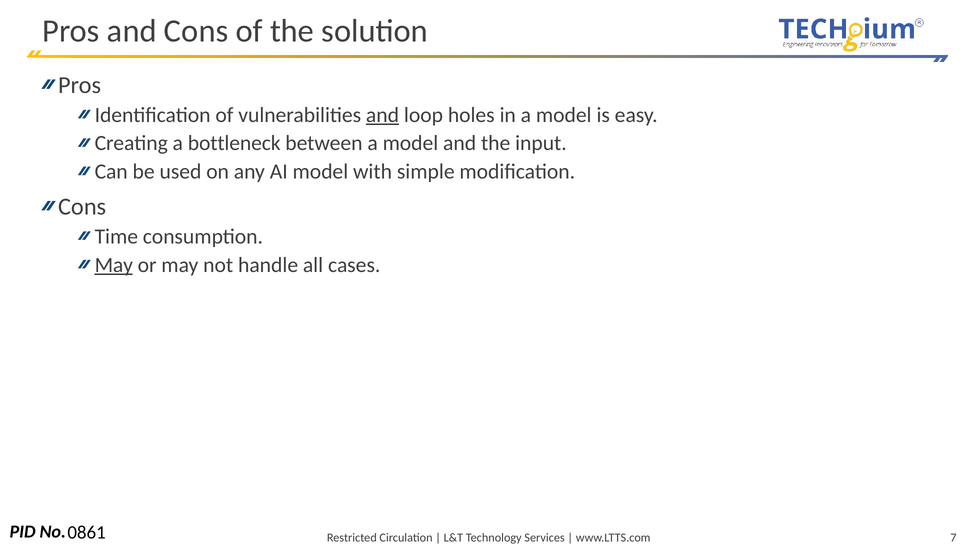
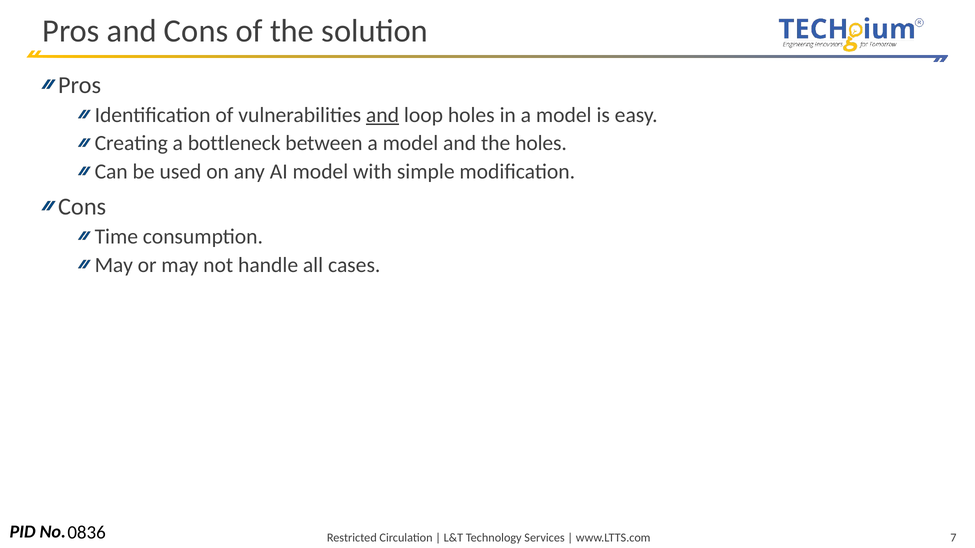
the input: input -> holes (541, 143)
May underline: present -> none (114, 265)
0861: 0861 -> 0836 (87, 533)
